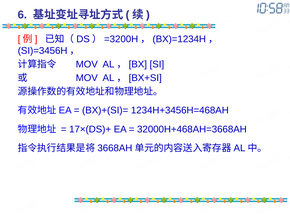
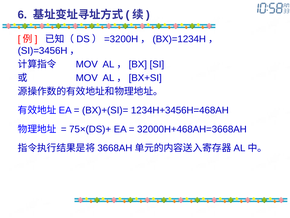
17×(DS)+: 17×(DS)+ -> 75×(DS)+ (90, 129)
